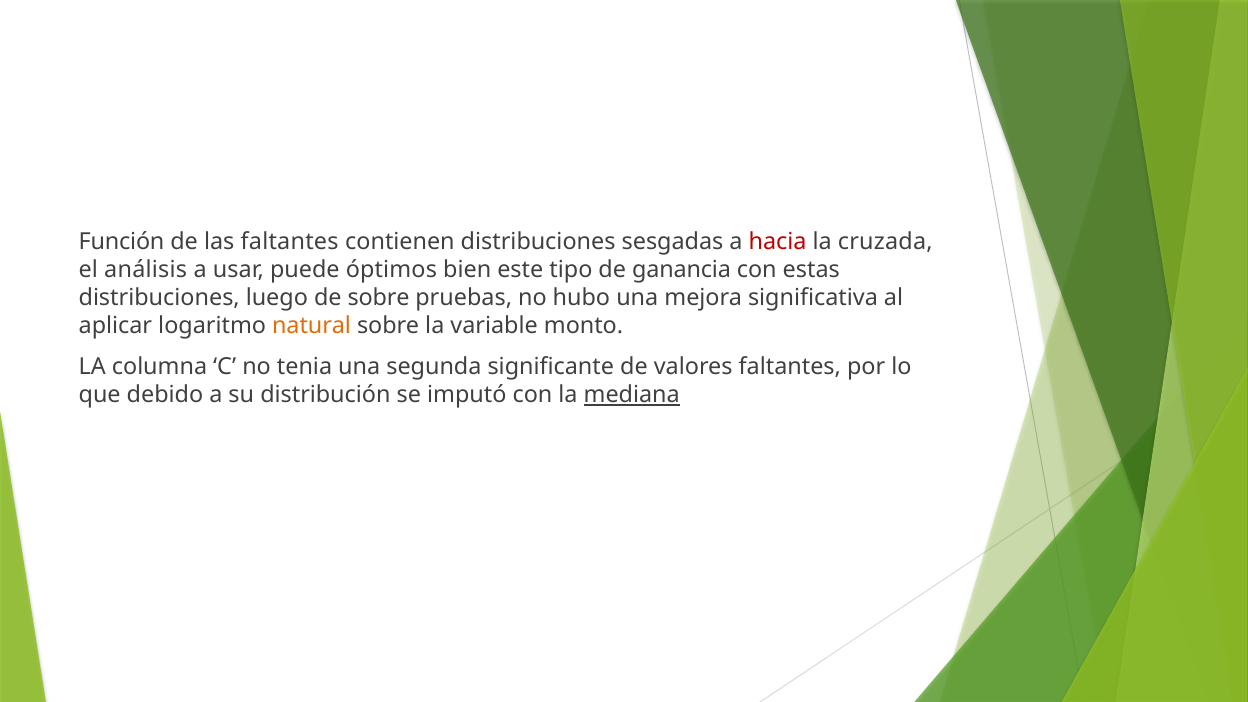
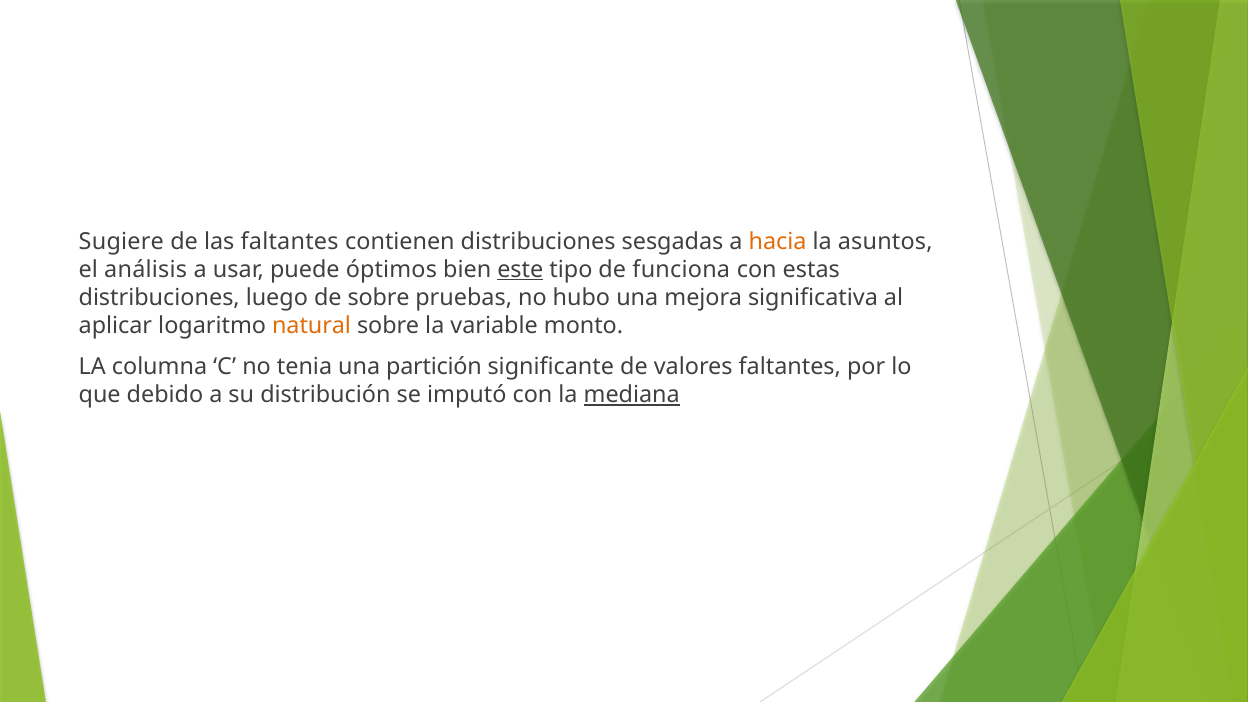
Función: Función -> Sugiere (121, 242)
hacia colour: red -> orange (778, 242)
cruzada: cruzada -> asuntos (885, 242)
este underline: none -> present (520, 270)
ganancia: ganancia -> funciona (681, 270)
segunda: segunda -> partición (434, 367)
